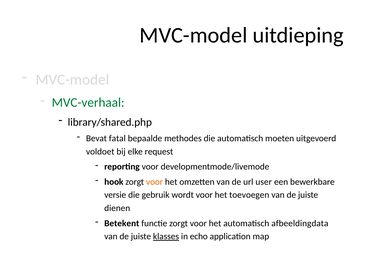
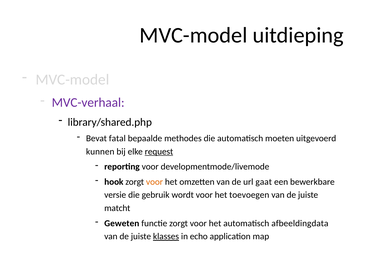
MVC-verhaal colour: green -> purple (88, 103)
voldoet: voldoet -> kunnen (100, 152)
request underline: none -> present (159, 152)
user: user -> gaat (264, 182)
dienen: dienen -> matcht (117, 209)
Betekent: Betekent -> Geweten (122, 224)
